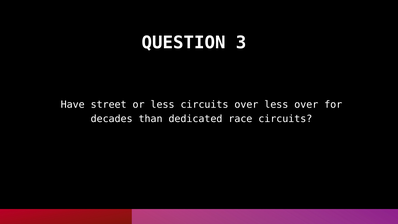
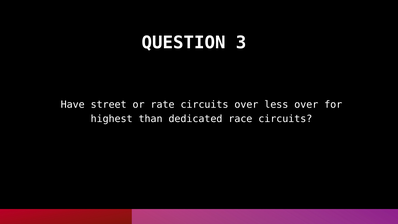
or less: less -> rate (163, 104)
decades: decades -> highest (112, 119)
